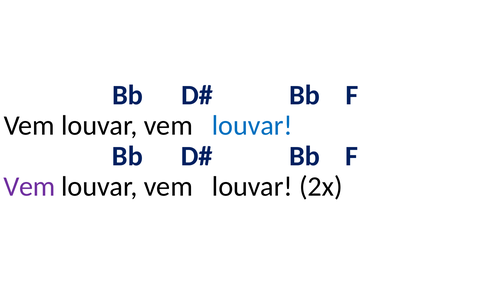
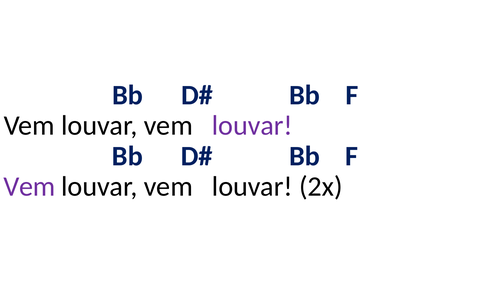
louvar colour: blue -> purple (252, 126)
